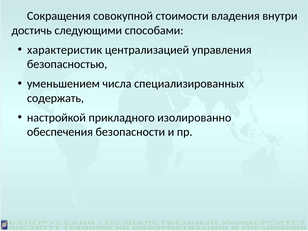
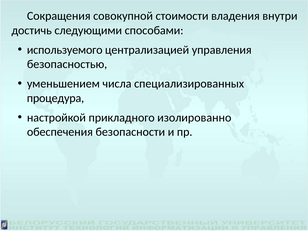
характеристик: характеристик -> используемого (65, 50)
содержать: содержать -> процедура (55, 98)
